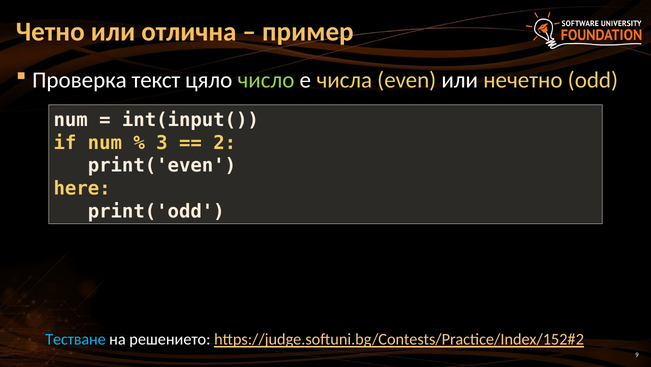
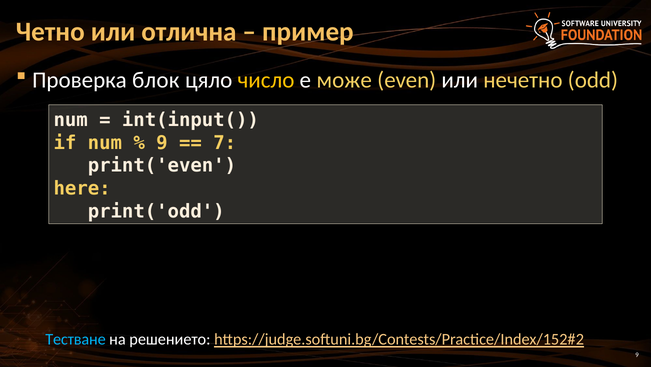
текст: текст -> блок (156, 80)
число colour: light green -> yellow (266, 80)
числа: числа -> може (344, 80)
3: 3 -> 9 (162, 143)
2: 2 -> 7 (225, 143)
